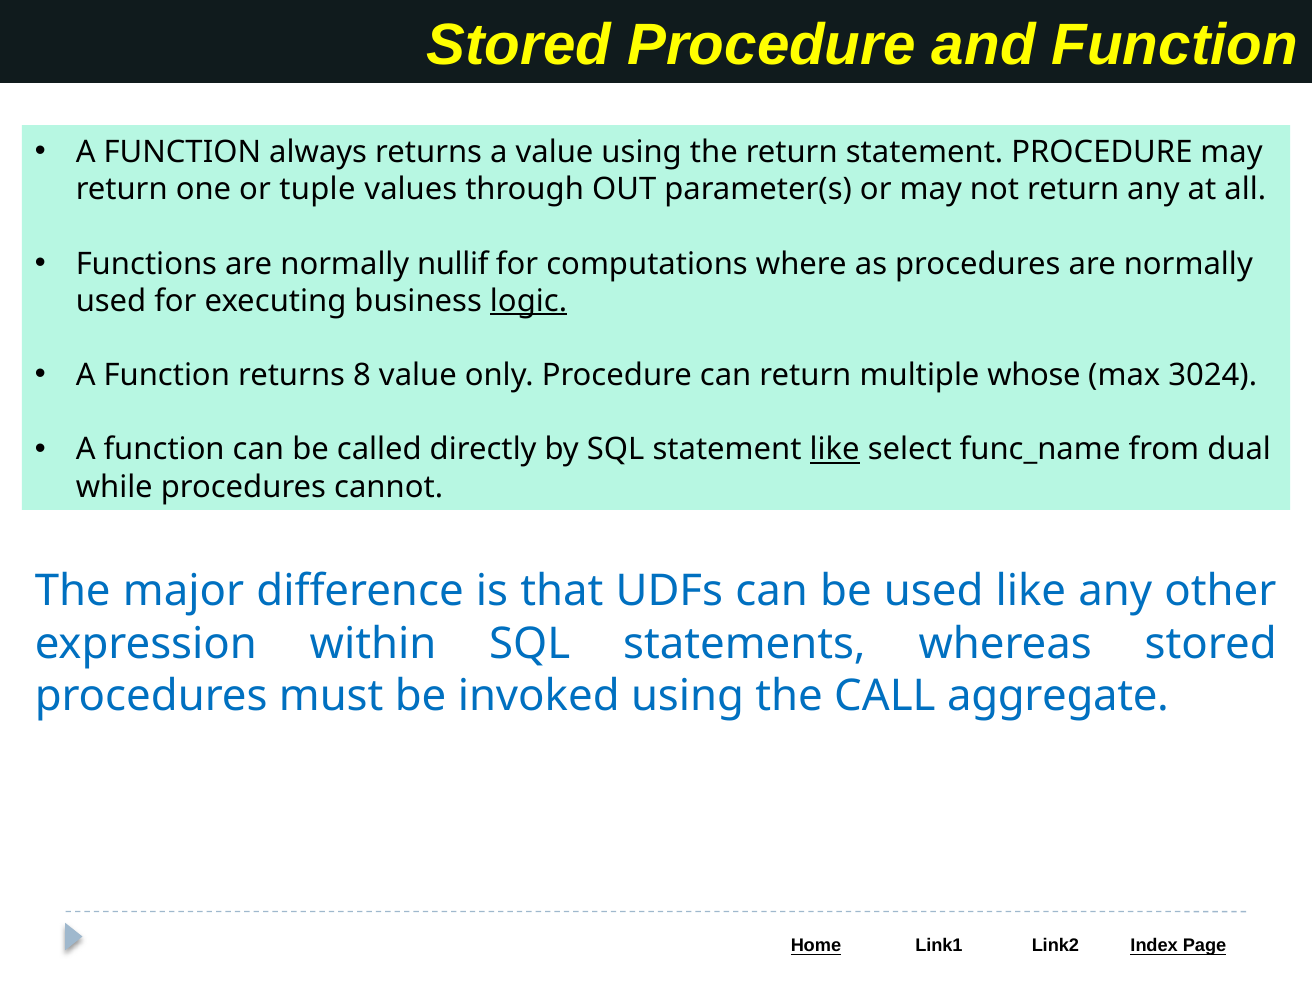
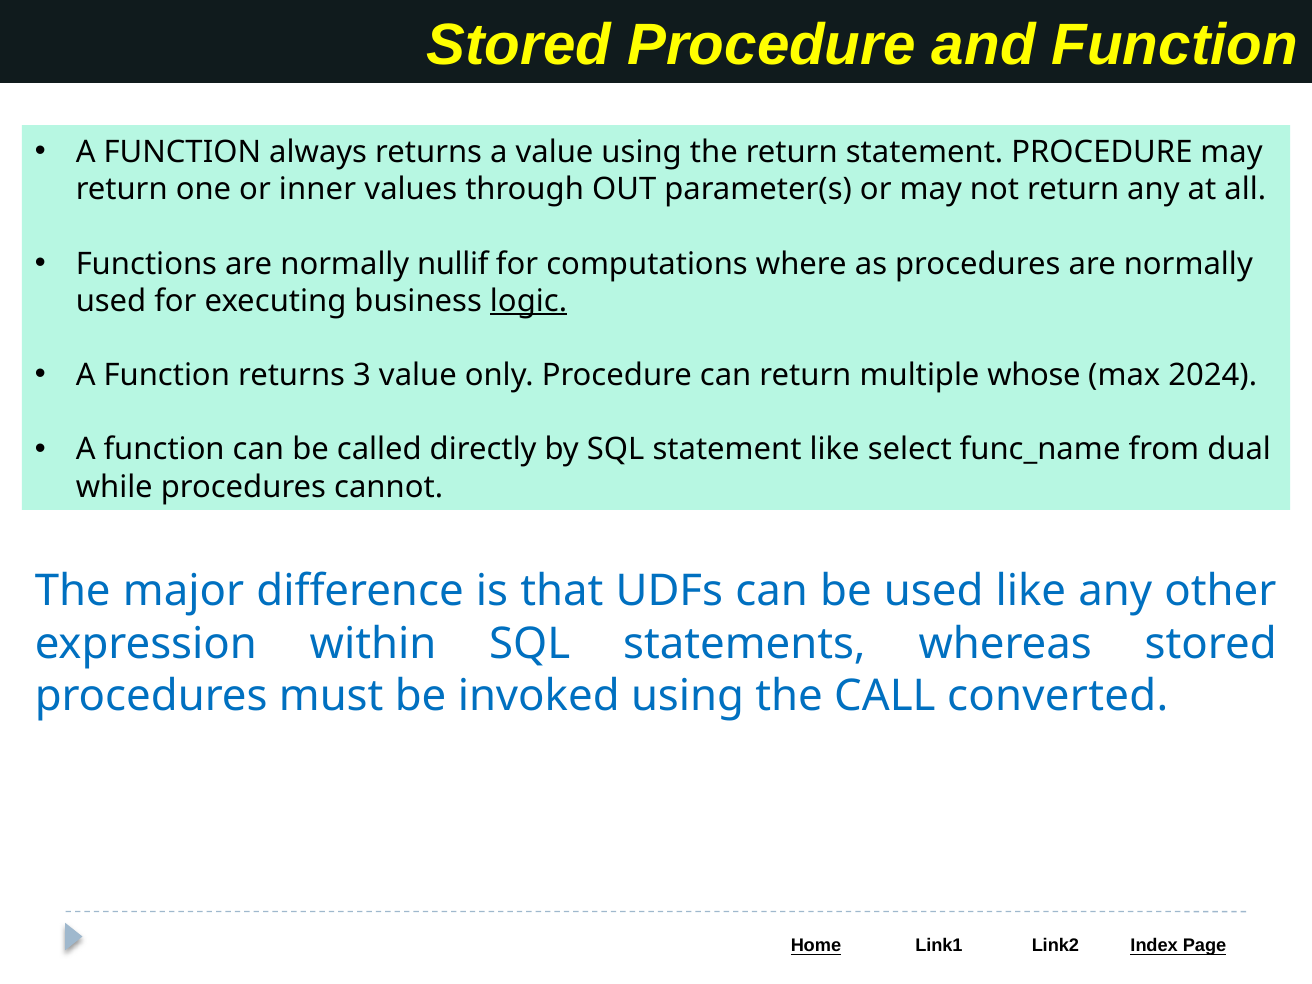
tuple: tuple -> inner (318, 189)
8: 8 -> 3 (362, 375)
3024: 3024 -> 2024 (1213, 375)
like underline: present -> none (835, 450)
aggregate: aggregate -> converted (1058, 696)
